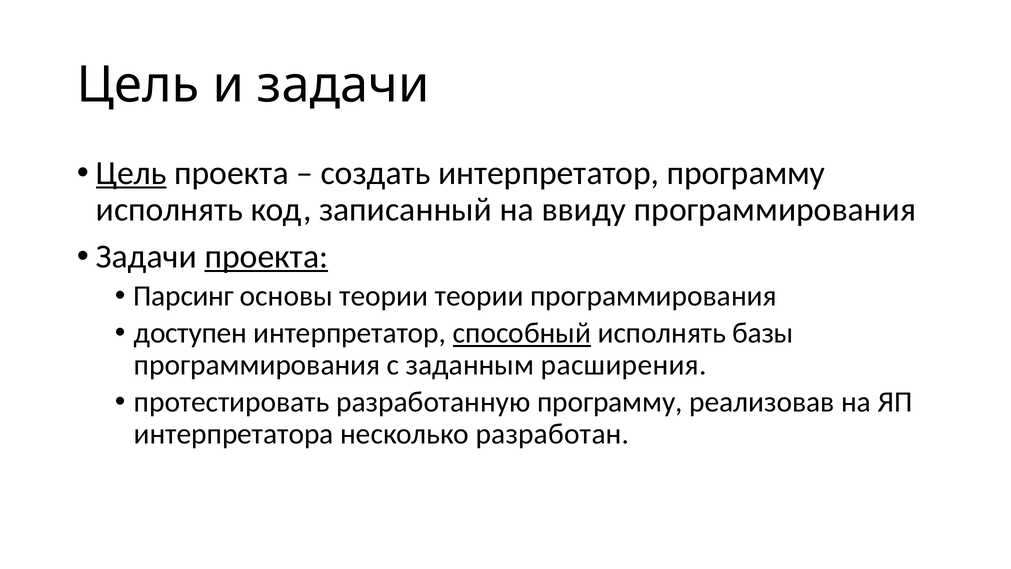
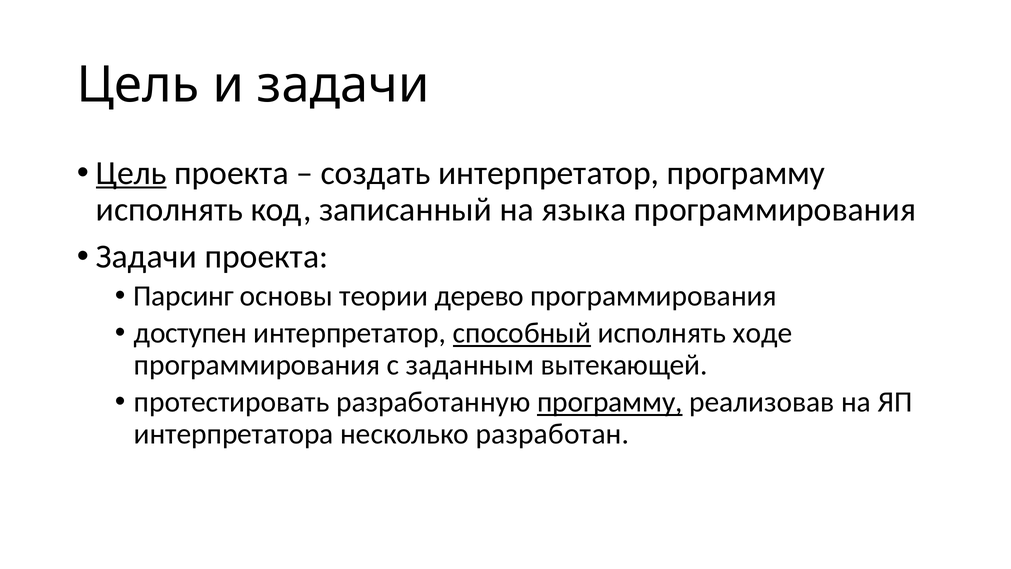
ввиду: ввиду -> языка (584, 210)
проекта underline: present -> none (266, 256)
теории теории: теории -> дерево (479, 296)
базы: базы -> ходе (763, 333)
расширения: расширения -> вытекающей (624, 365)
программу underline: none -> present (610, 402)
